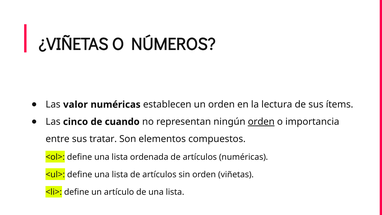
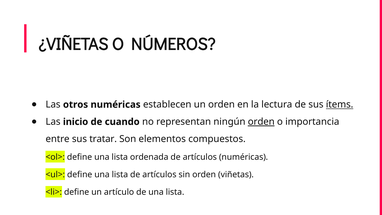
valor: valor -> otros (76, 105)
ítems underline: none -> present (340, 105)
cinco: cinco -> inicio (76, 122)
